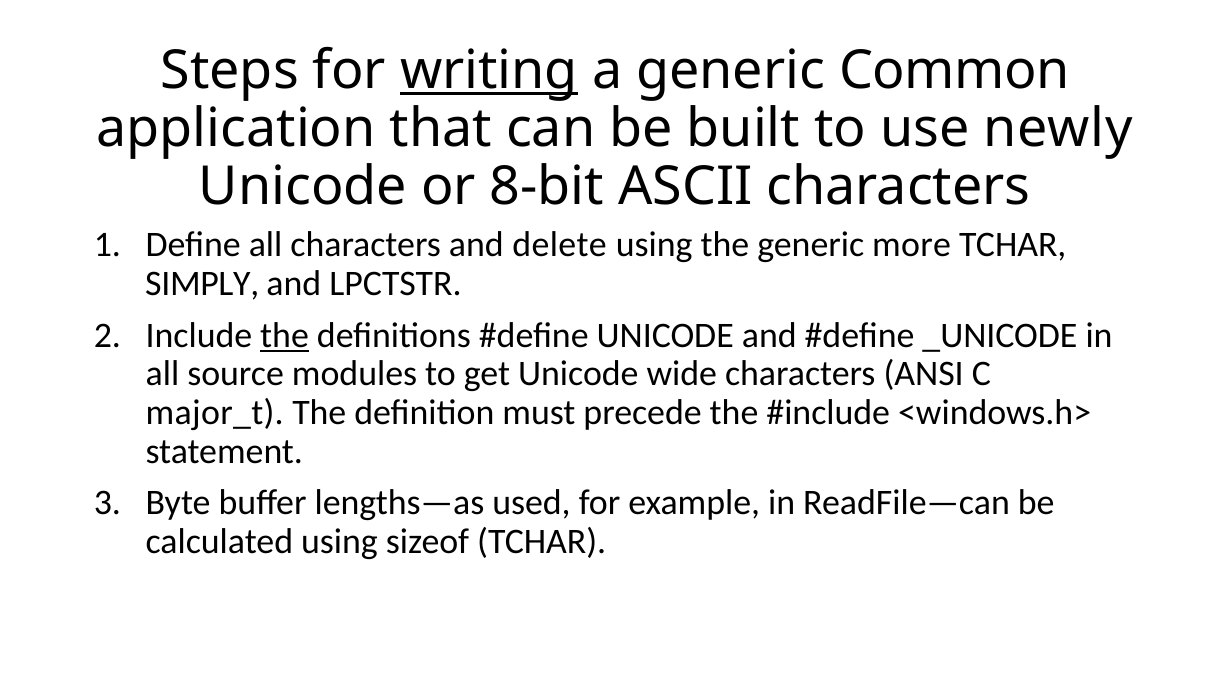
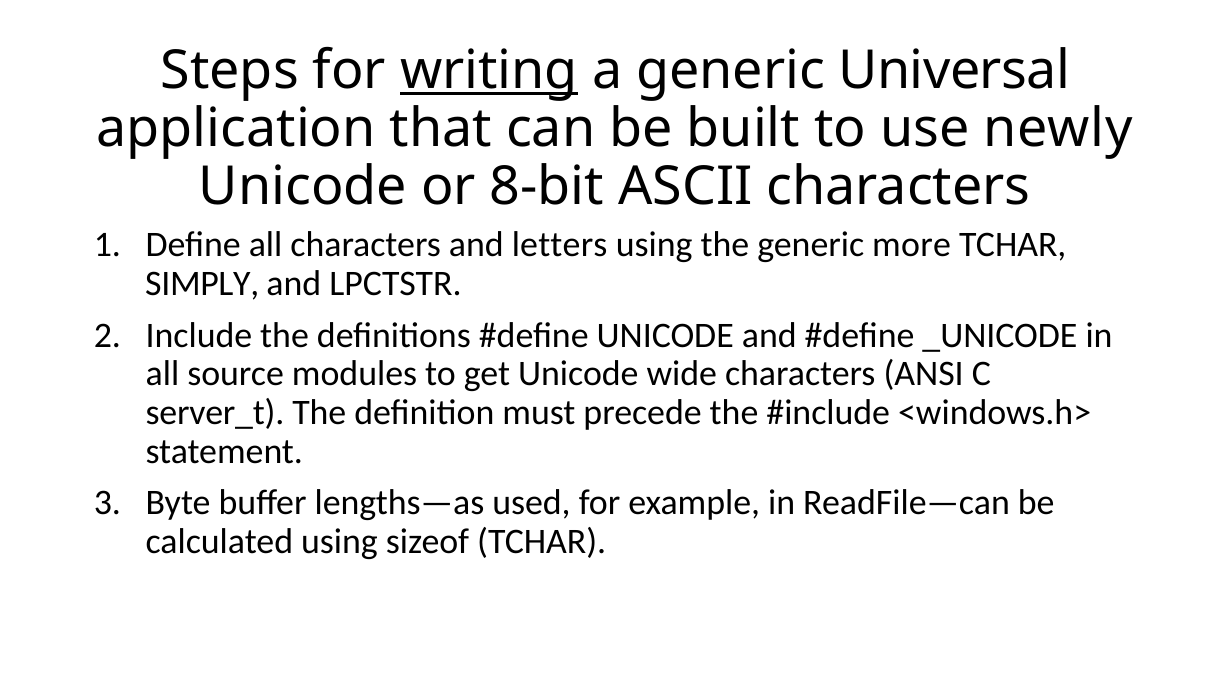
Common: Common -> Universal (954, 70)
delete: delete -> letters (560, 245)
the underline: present -> none (285, 335)
major_t: major_t -> server_t (215, 413)
